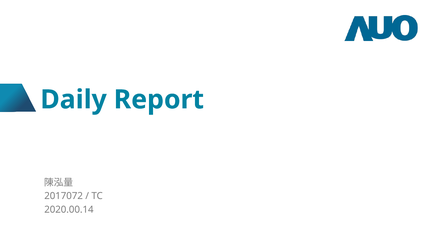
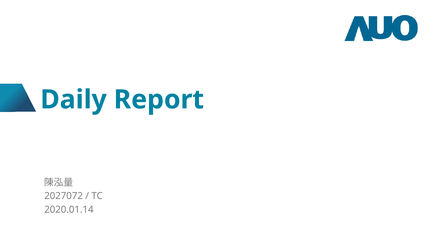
2017072: 2017072 -> 2027072 (64, 196)
2020.00.14: 2020.00.14 -> 2020.01.14 (69, 210)
